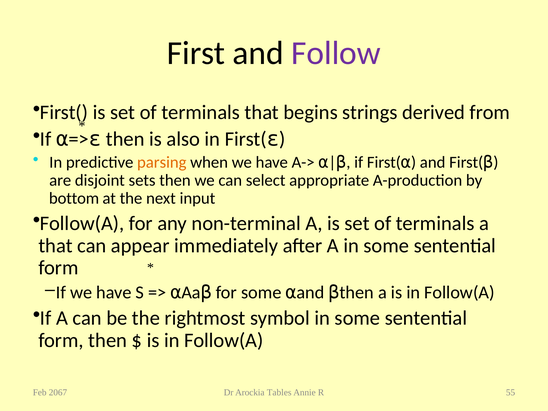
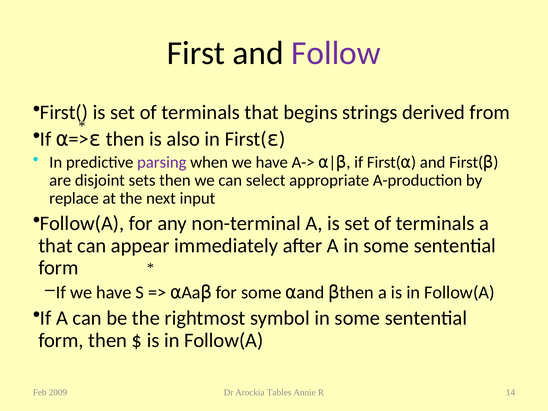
parsing colour: orange -> purple (162, 162)
bottom: bottom -> replace (74, 198)
2067: 2067 -> 2009 (58, 392)
55: 55 -> 14 (511, 392)
